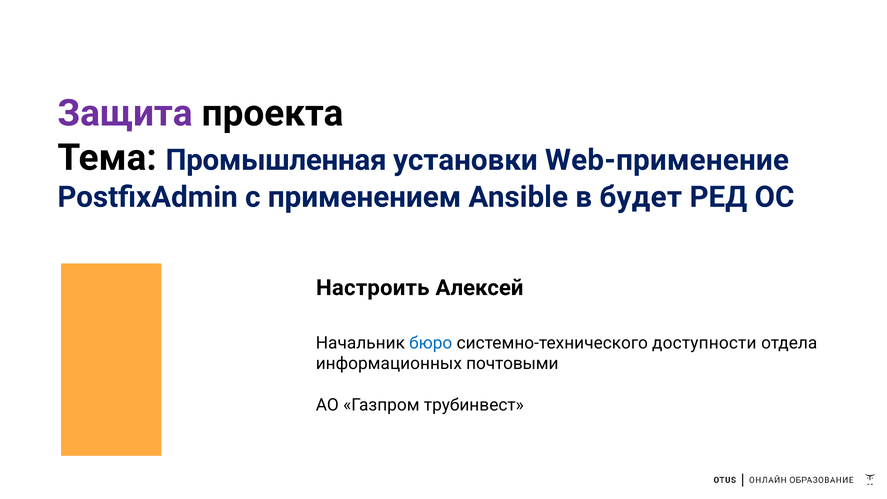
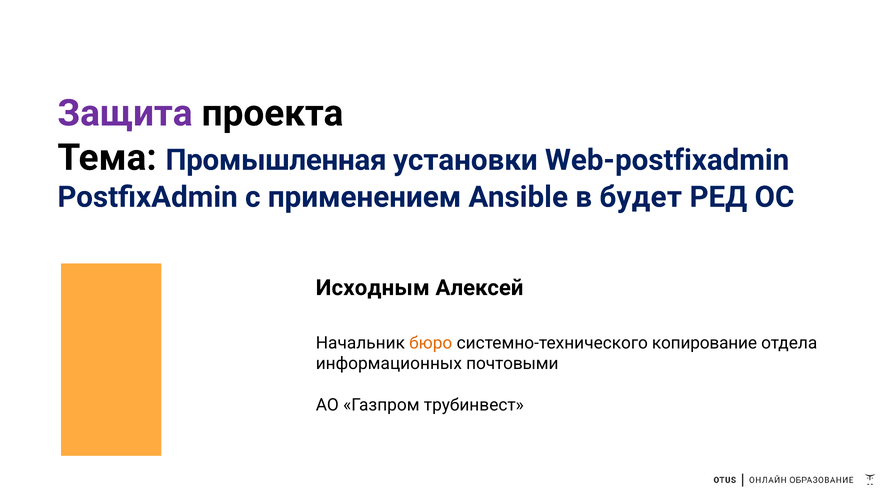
Web-применение: Web-применение -> Web-postfixadmin (667, 160)
Настроить: Настроить -> Исходным (373, 288)
бюро colour: blue -> orange (431, 343)
доступности: доступности -> копирование (704, 343)
